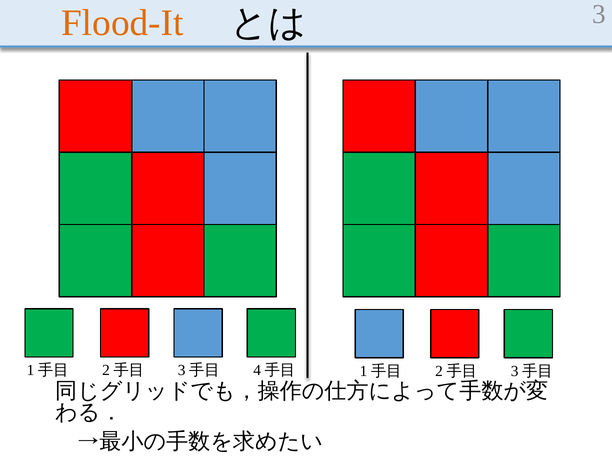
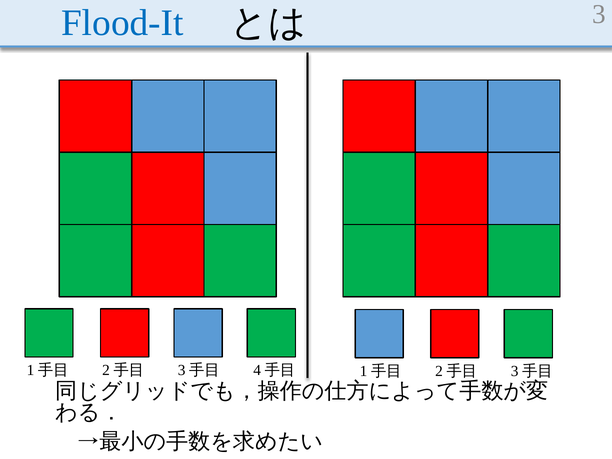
Flood-It colour: orange -> blue (122, 23)
